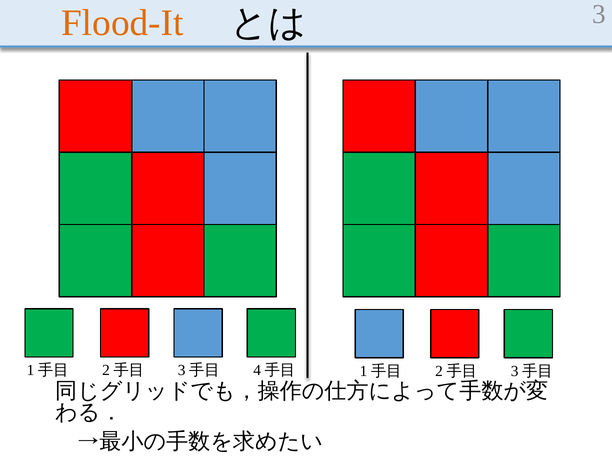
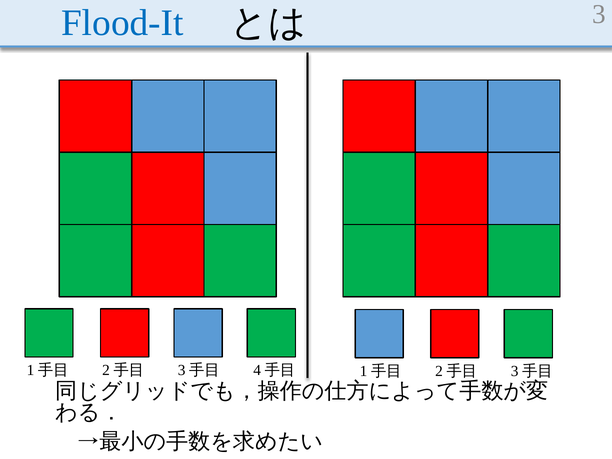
Flood-It colour: orange -> blue (122, 23)
